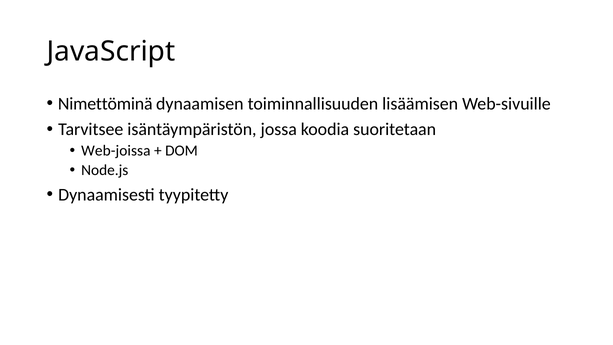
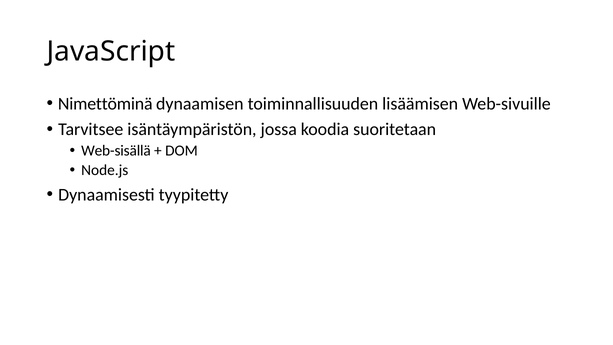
Web-joissa: Web-joissa -> Web-sisällä (116, 150)
